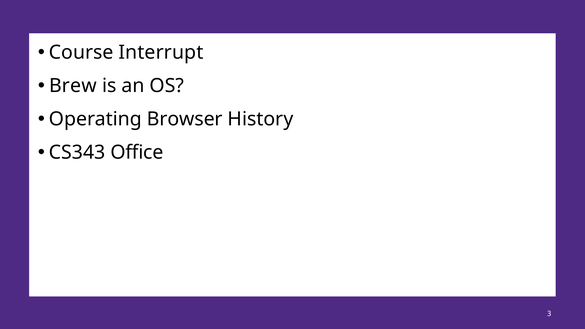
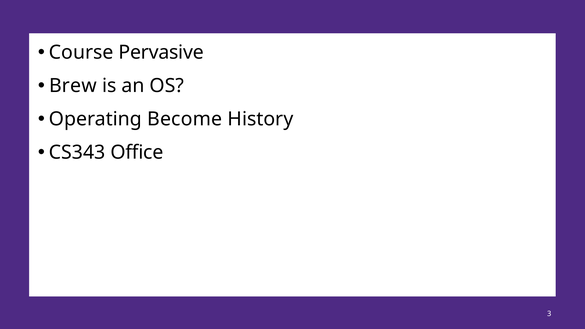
Interrupt: Interrupt -> Pervasive (161, 53)
Browser: Browser -> Become (185, 119)
